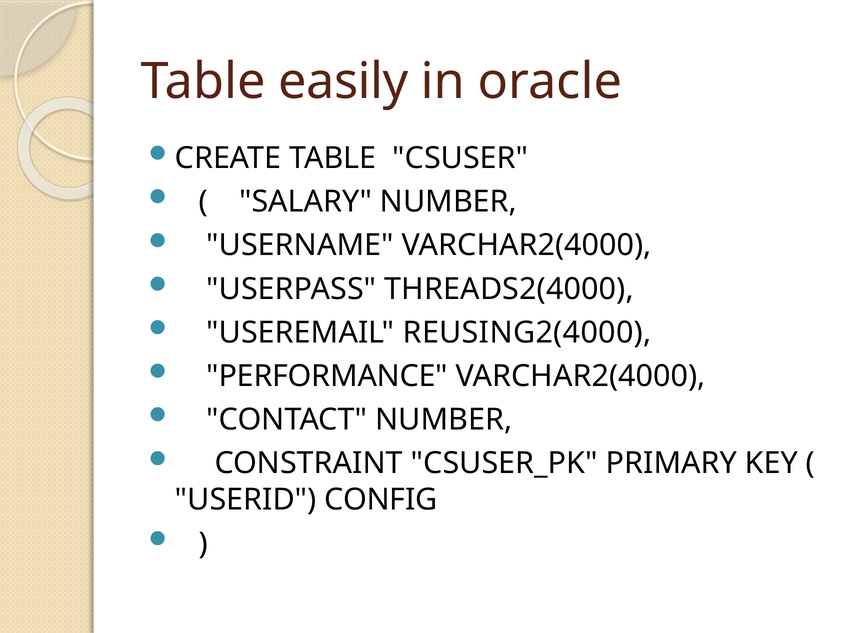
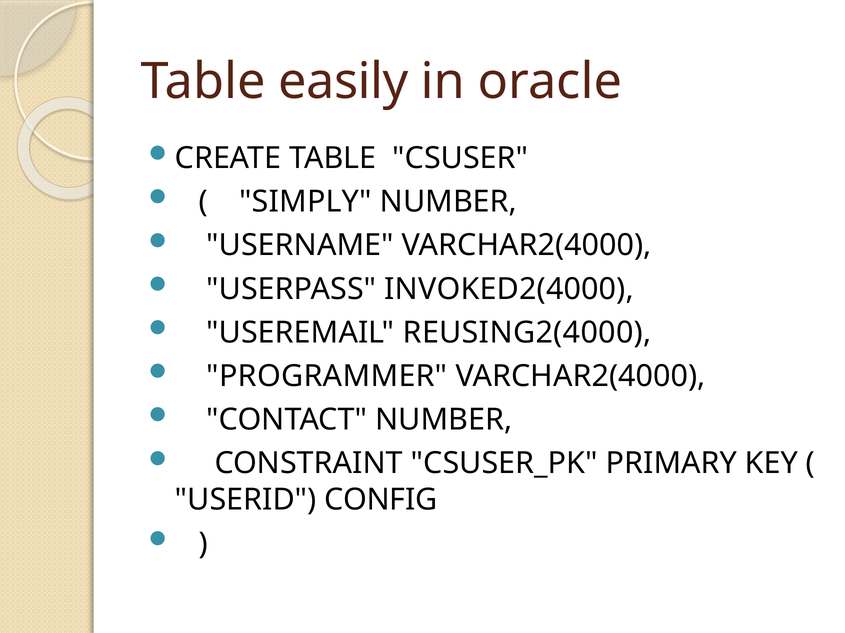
SALARY: SALARY -> SIMPLY (306, 202)
THREADS2(4000: THREADS2(4000 -> INVOKED2(4000 (509, 289)
PERFORMANCE: PERFORMANCE -> PROGRAMMER (327, 377)
